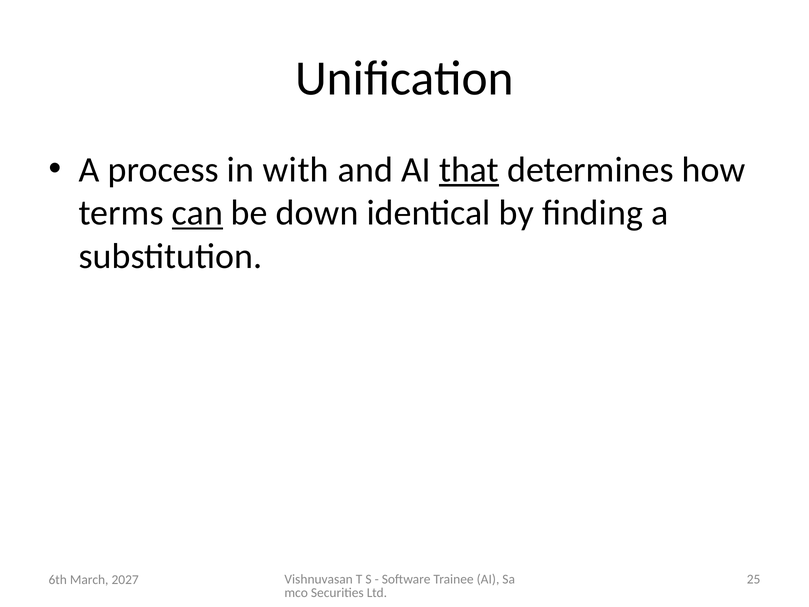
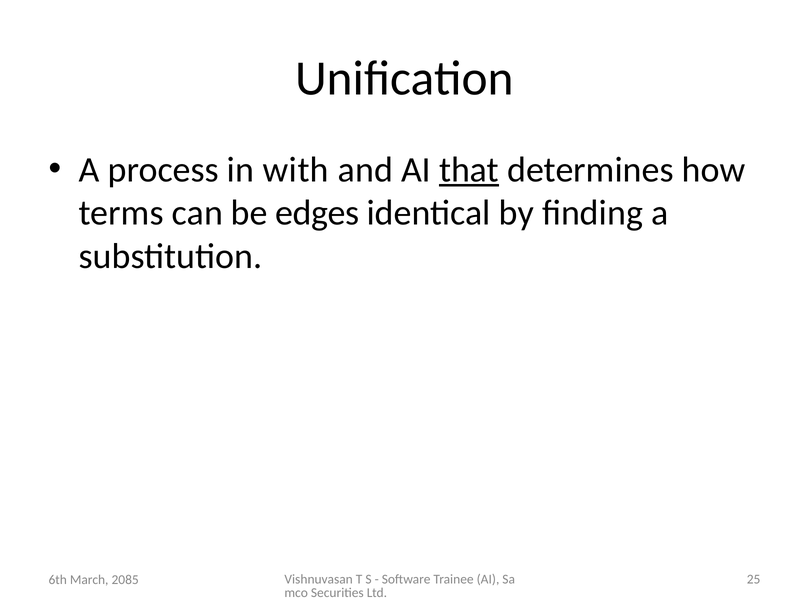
can underline: present -> none (197, 213)
down: down -> edges (317, 213)
2027: 2027 -> 2085 (125, 579)
